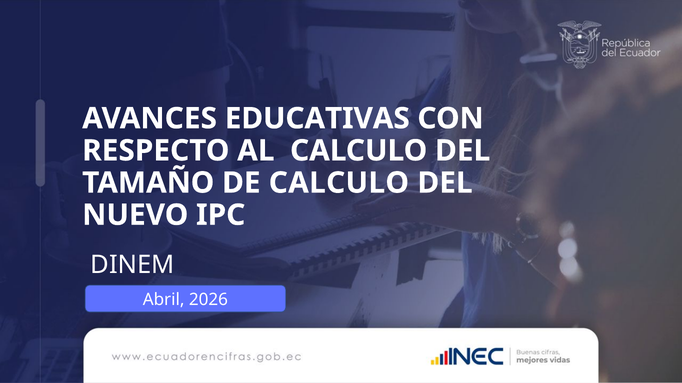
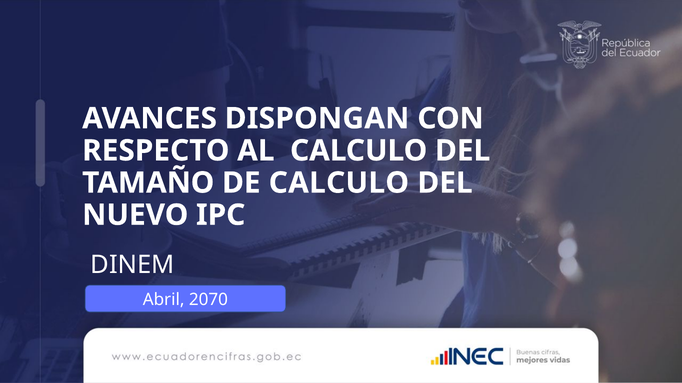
EDUCATIVAS: EDUCATIVAS -> DISPONGAN (317, 119)
2026: 2026 -> 2070 (208, 300)
